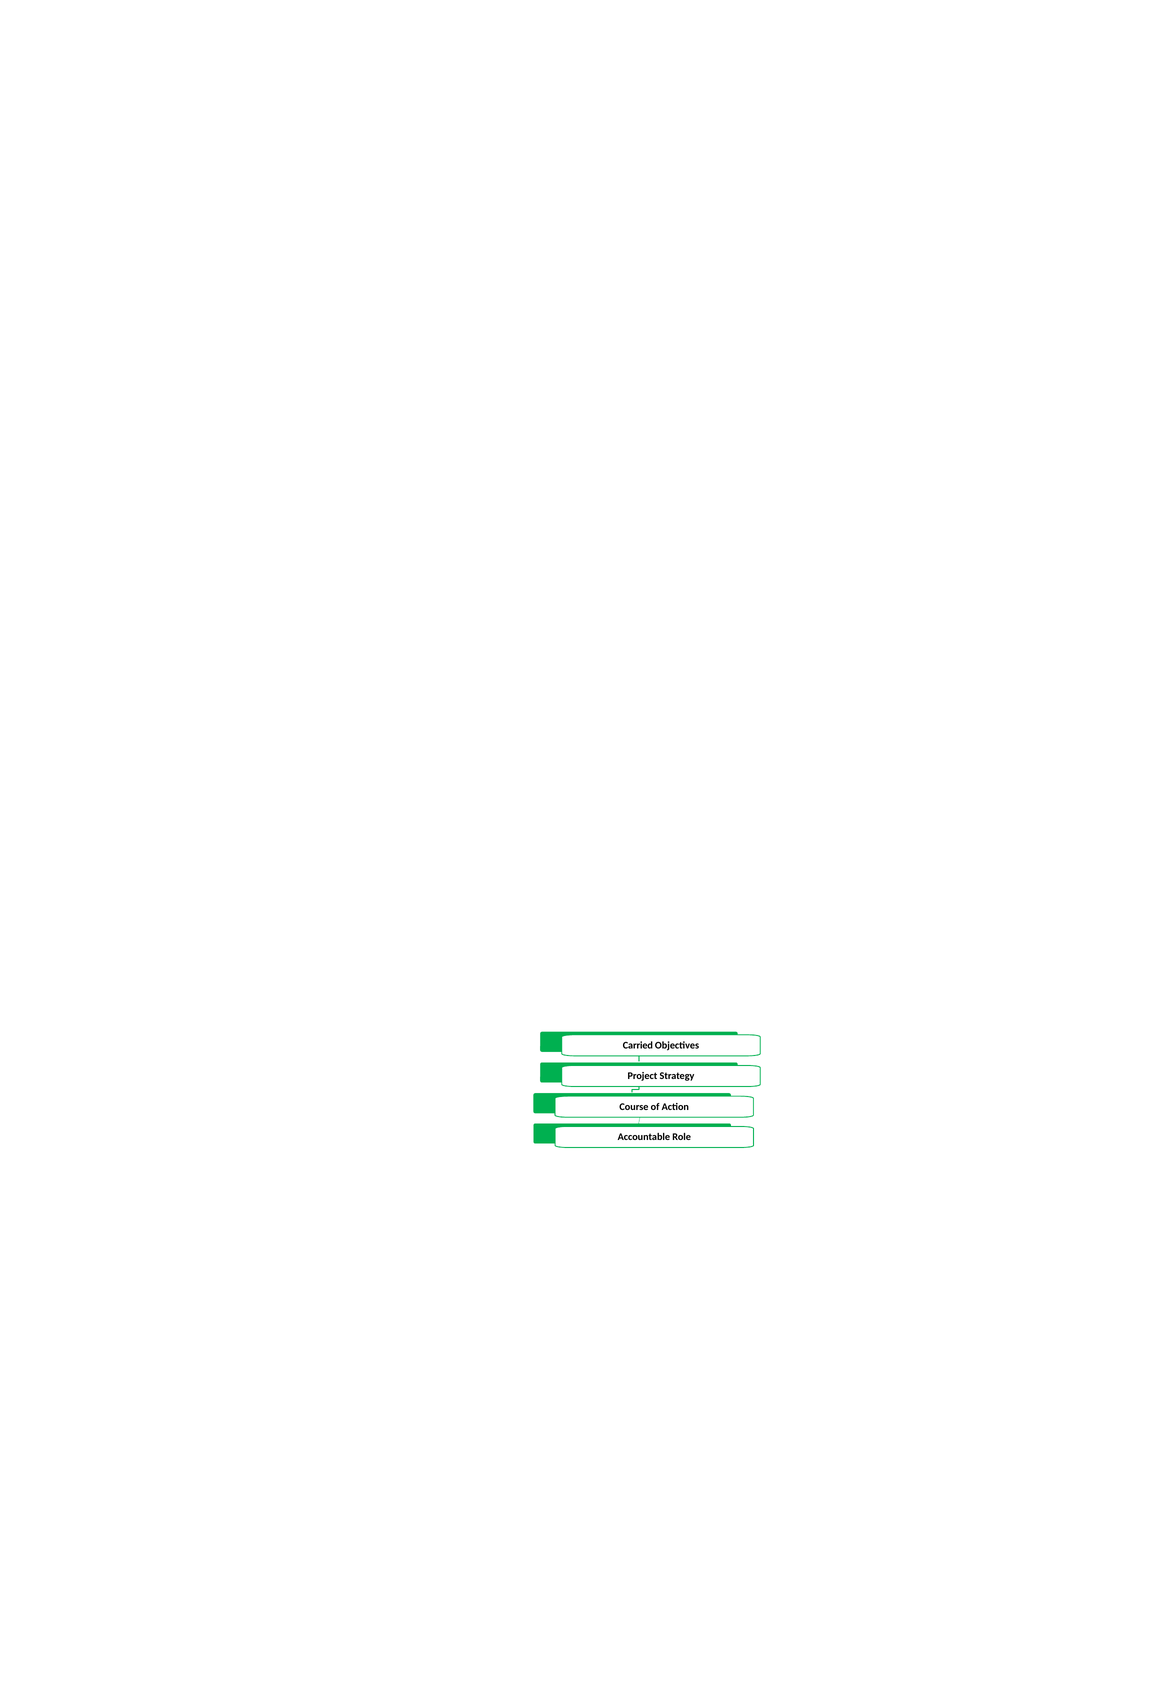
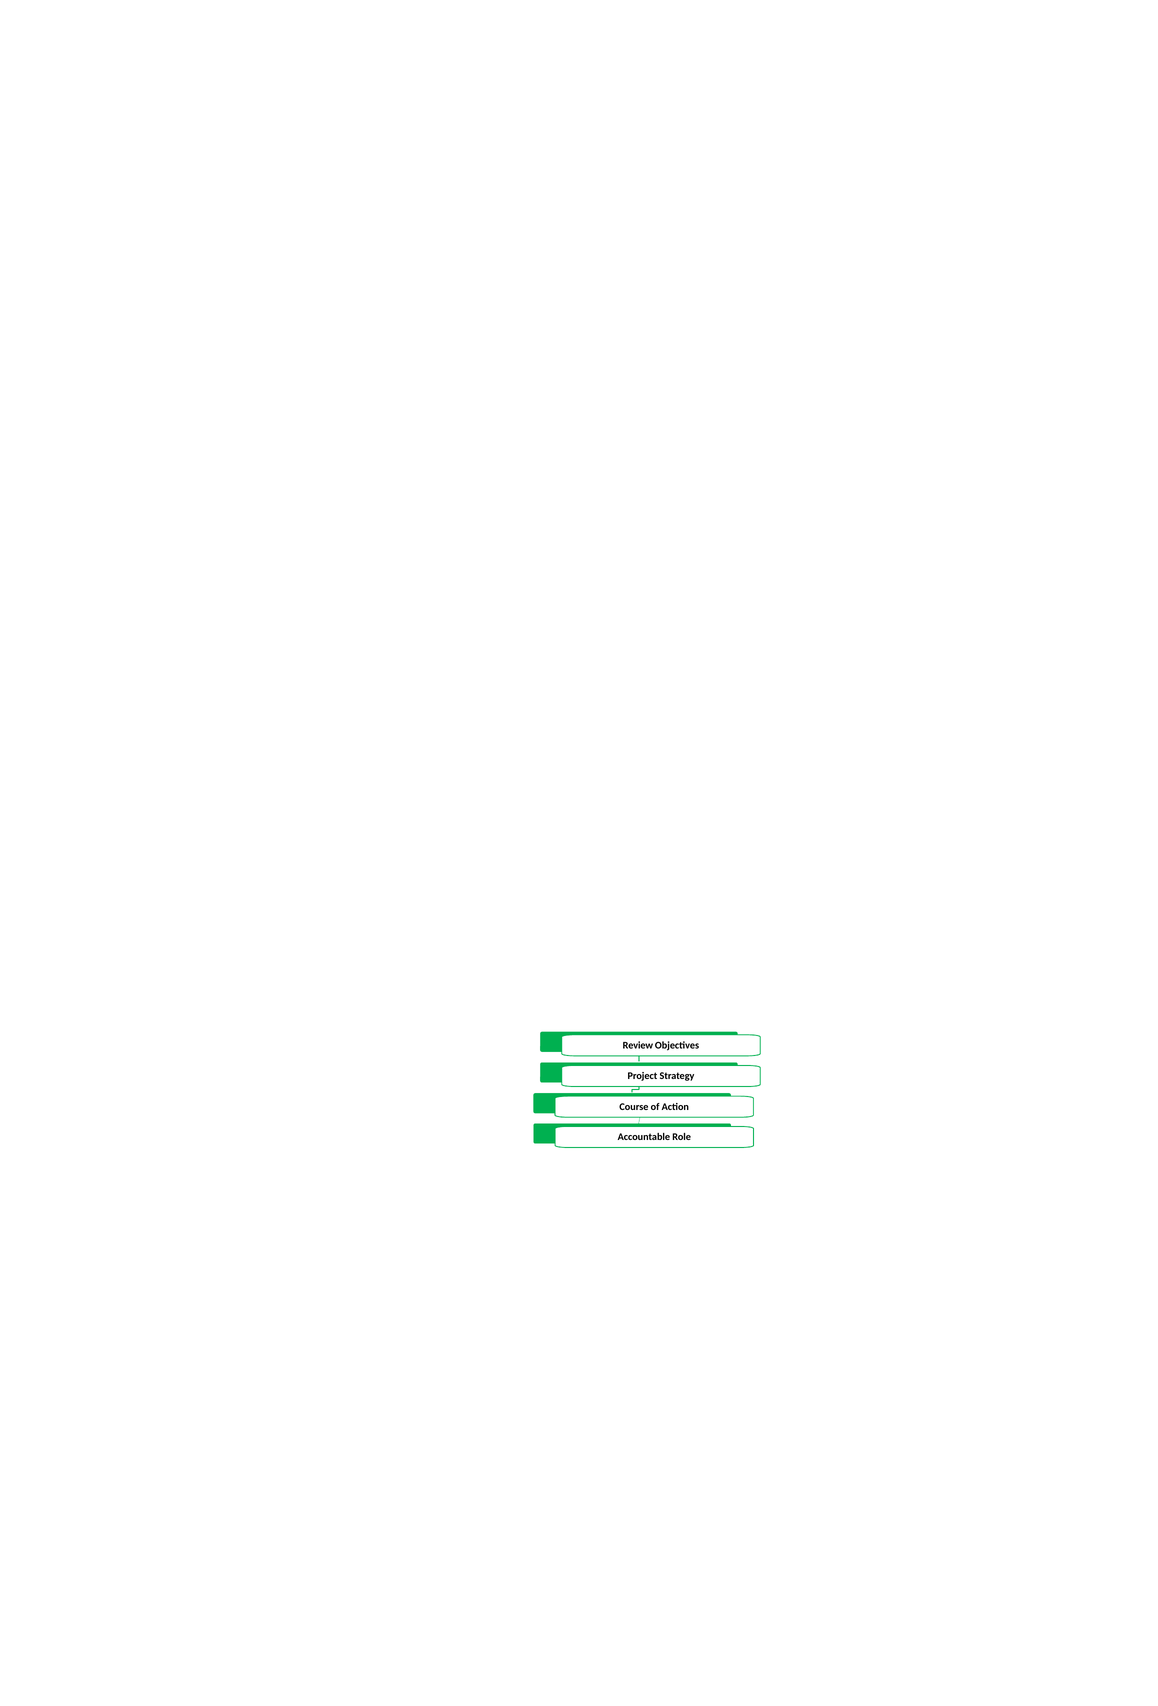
Carried: Carried -> Review (638, 1046)
